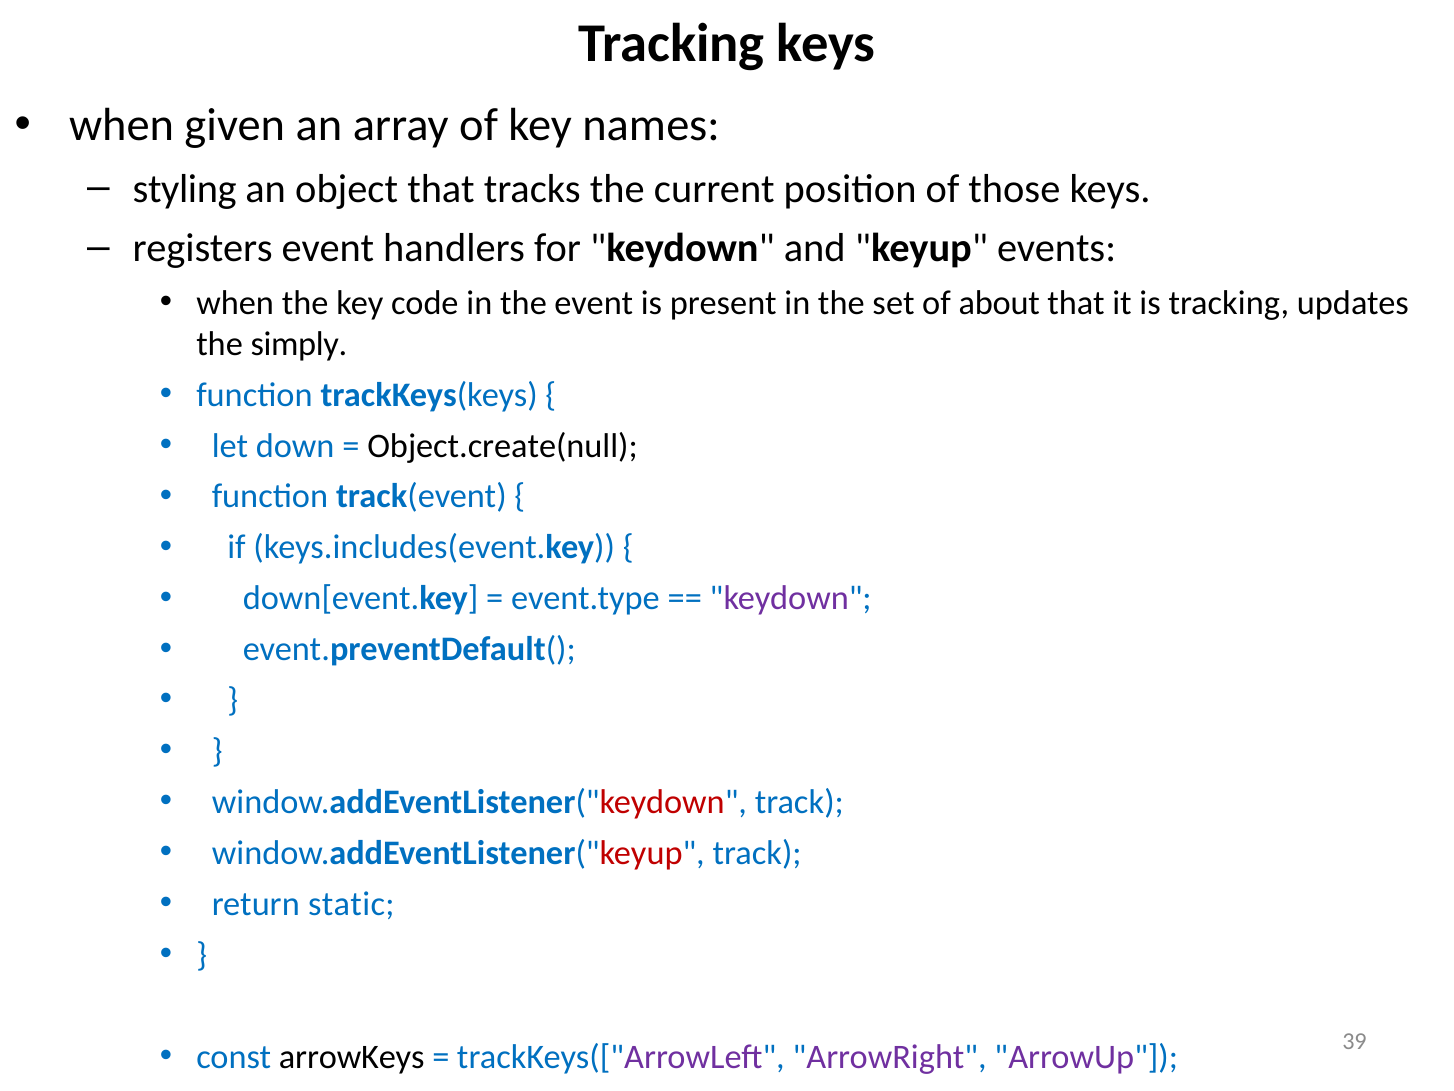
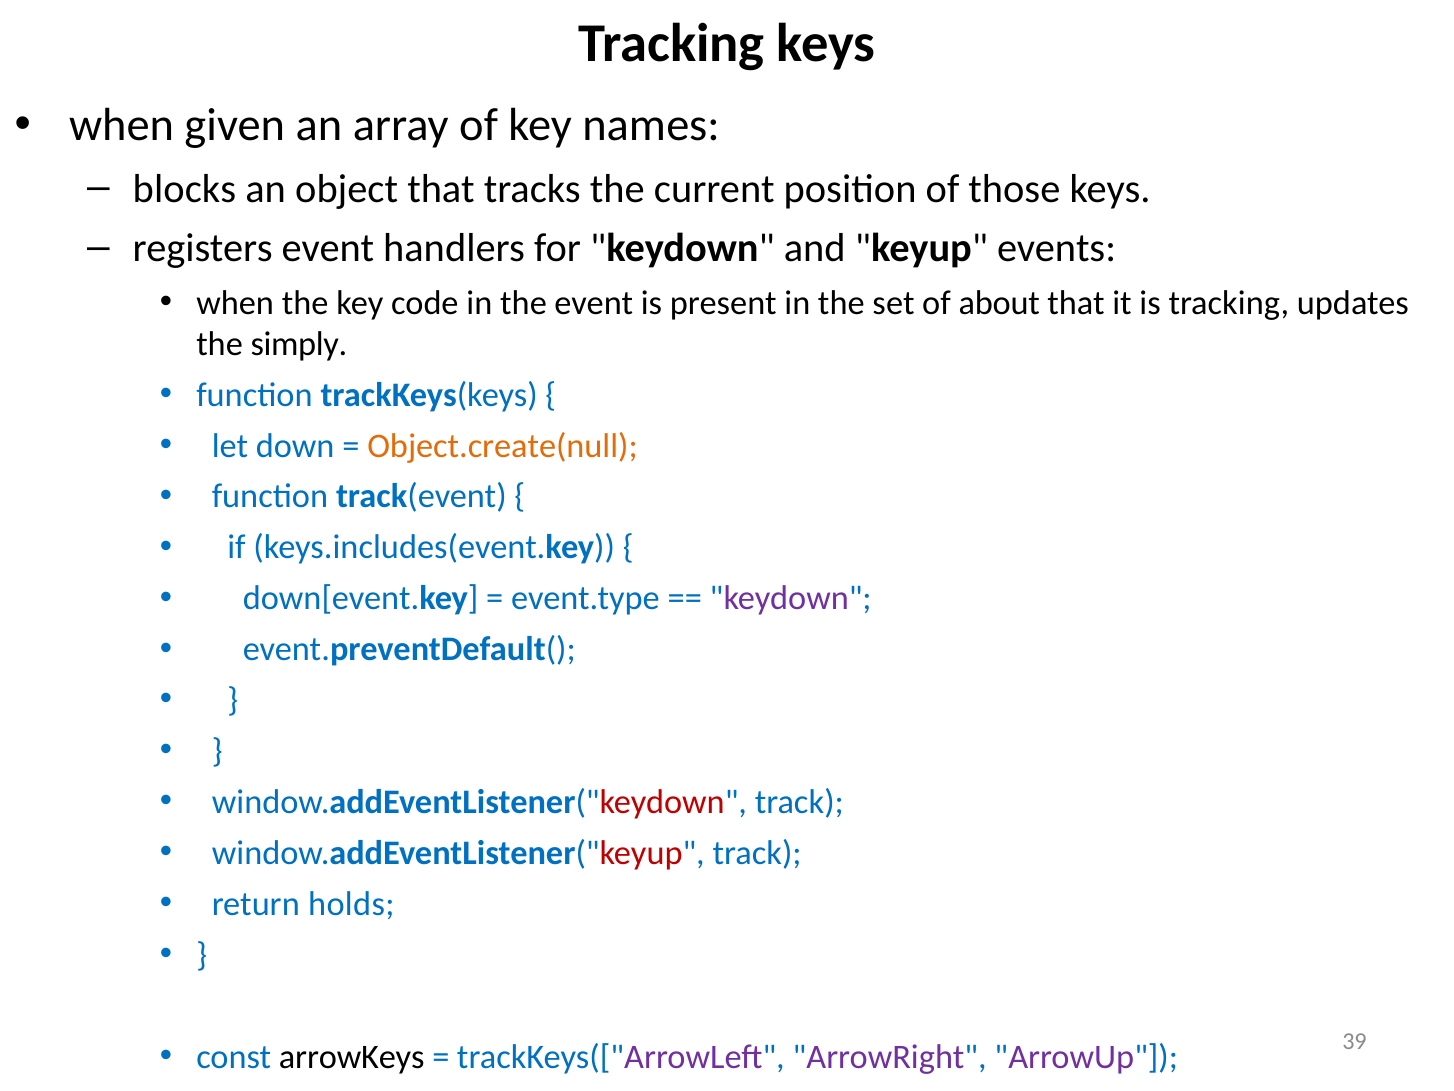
styling: styling -> blocks (184, 189)
Object.create(null colour: black -> orange (502, 446)
static: static -> holds (351, 904)
